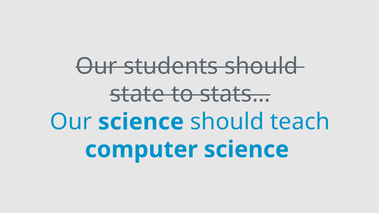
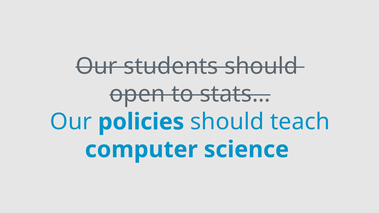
state: state -> open (137, 94)
Our science: science -> policies (141, 122)
